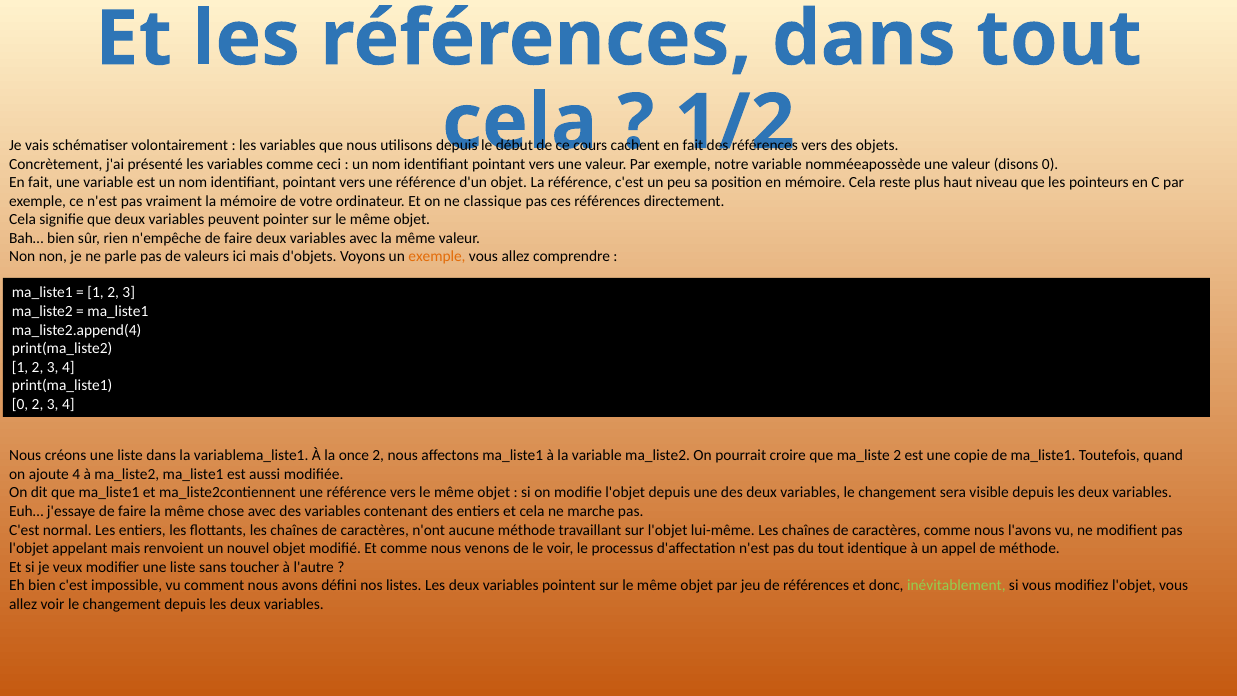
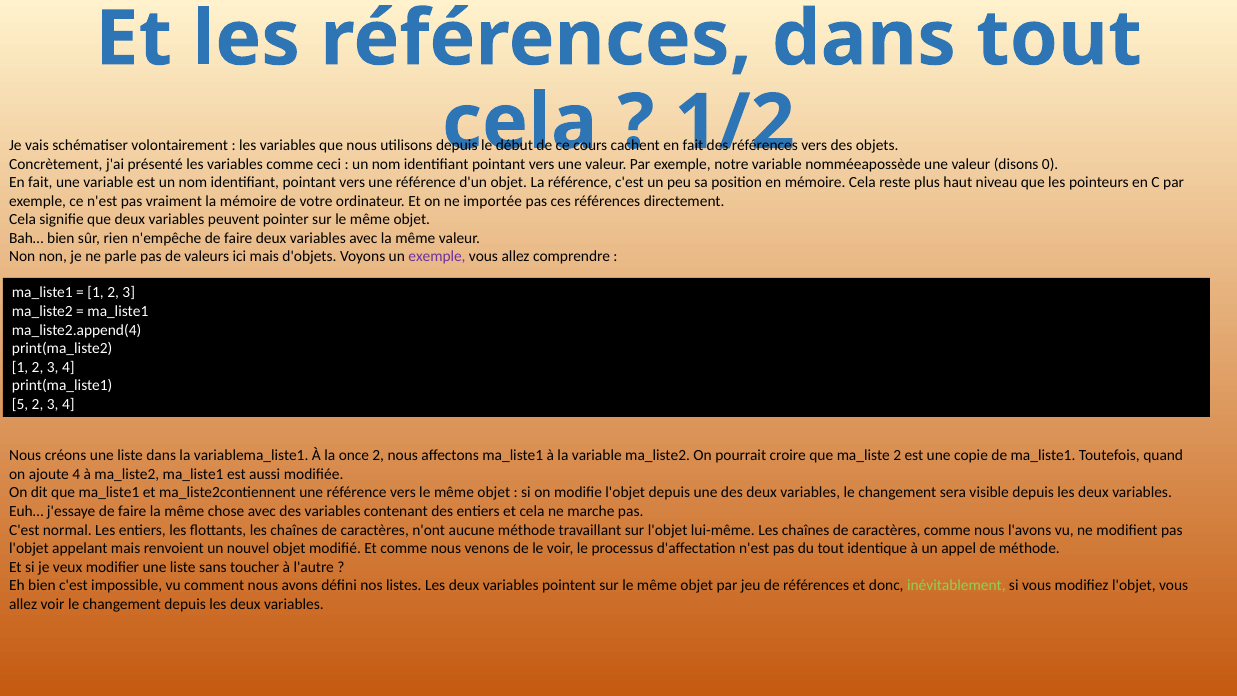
classique: classique -> importée (493, 201)
exemple colour: orange -> purple (437, 257)
0: 0 -> 5 (20, 404)
